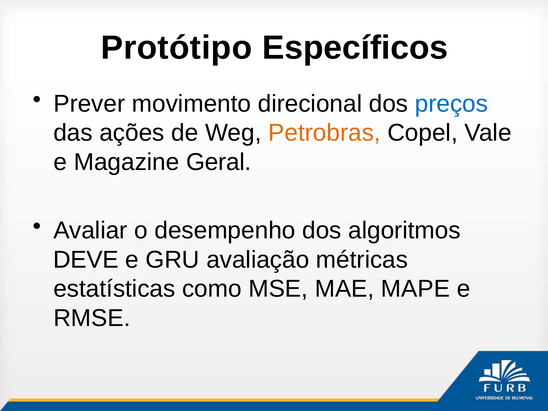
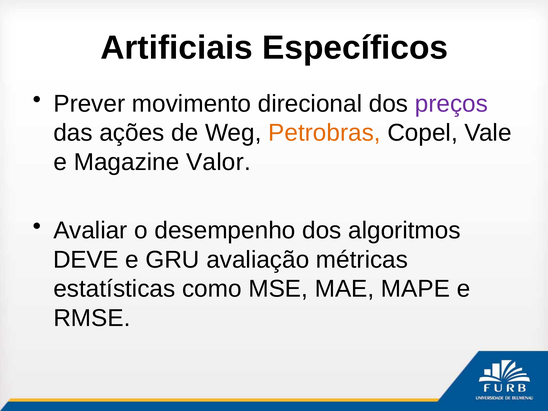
Protótipo: Protótipo -> Artificiais (177, 48)
preços colour: blue -> purple (451, 104)
Geral: Geral -> Valor (218, 162)
